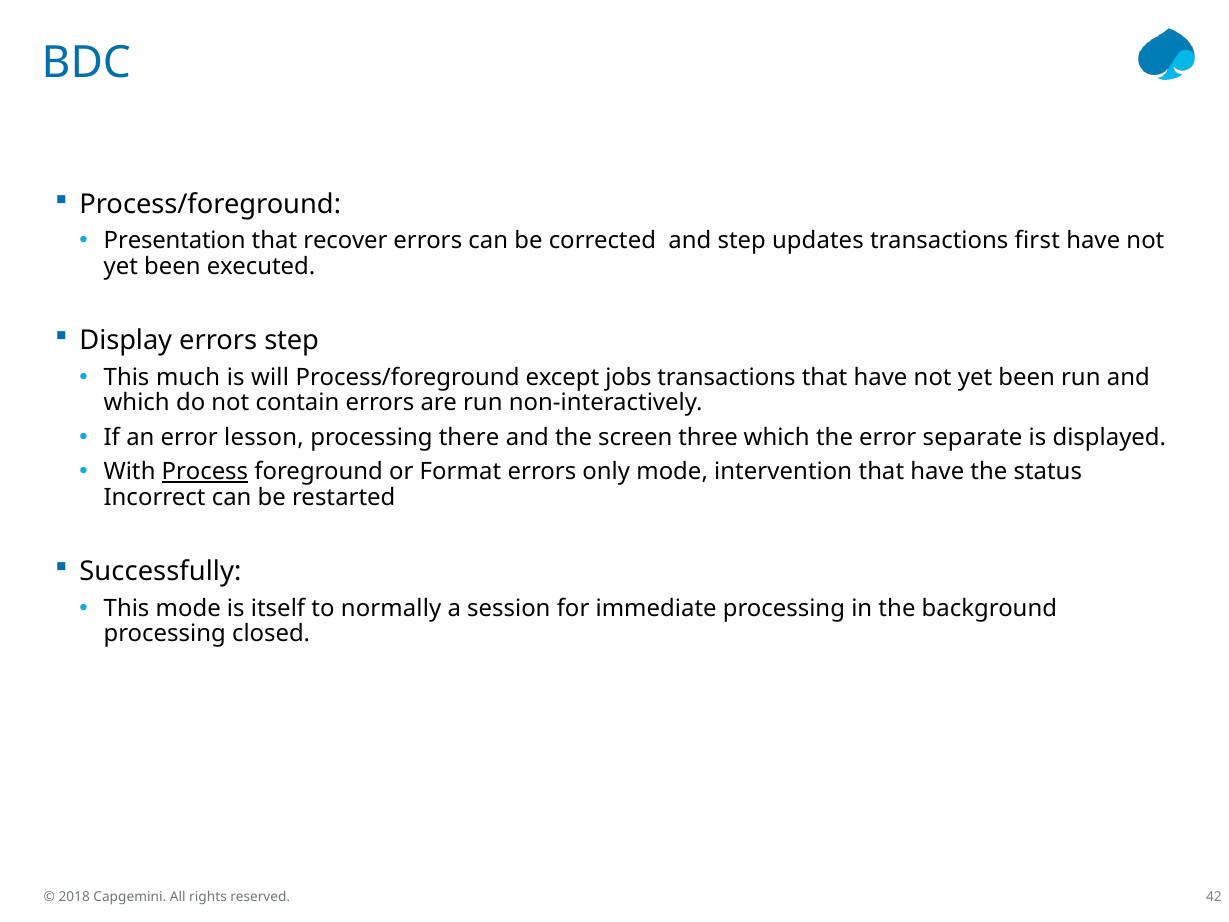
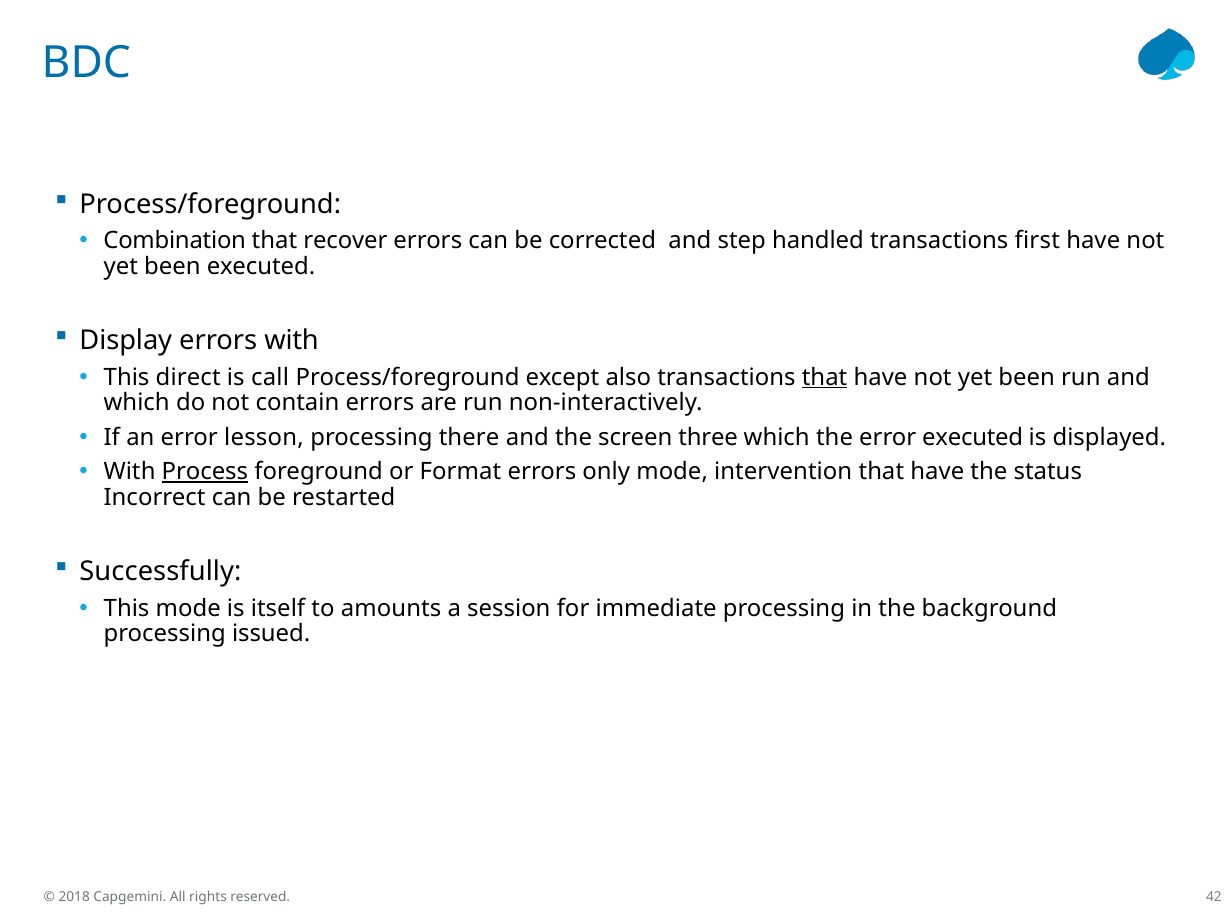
Presentation: Presentation -> Combination (175, 241)
updates: updates -> handled (818, 241)
errors step: step -> with (292, 341)
much: much -> direct (188, 377)
will: will -> call (270, 377)
jobs: jobs -> also (628, 377)
that underline: none -> present (825, 377)
error separate: separate -> executed (973, 437)
normally: normally -> amounts (391, 608)
closed: closed -> issued (271, 634)
